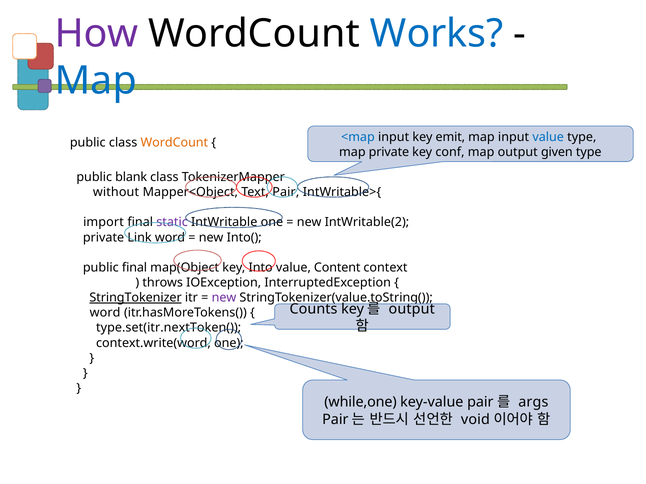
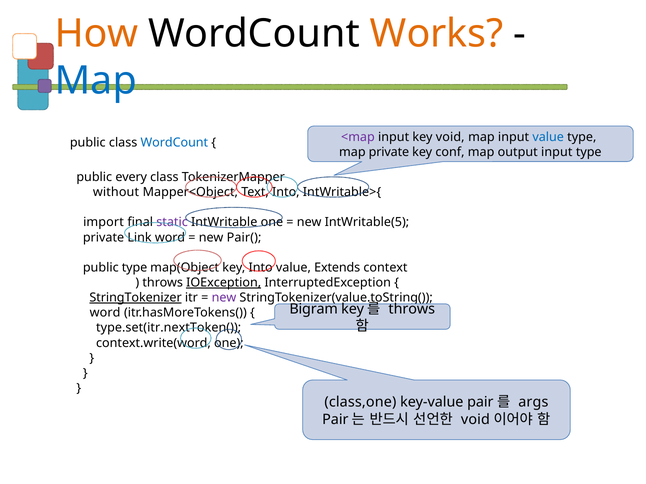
How colour: purple -> orange (96, 34)
Works colour: blue -> orange (437, 34)
<map colour: blue -> purple (358, 137)
key emit: emit -> void (450, 137)
WordCount colour: orange -> blue (174, 143)
output given: given -> input (557, 152)
blank: blank -> every (131, 177)
Text Pair: Pair -> Into (286, 192)
IntWritable(2: IntWritable(2 -> IntWritable(5 (367, 223)
Into(: Into( -> Pair( (244, 238)
public final: final -> type (135, 268)
Content: Content -> Extends (337, 268)
IOException underline: none -> present (224, 283)
Counts: Counts -> Bigram (314, 309)
output: output -> throws (412, 309)
while,one: while,one -> class,one (360, 403)
